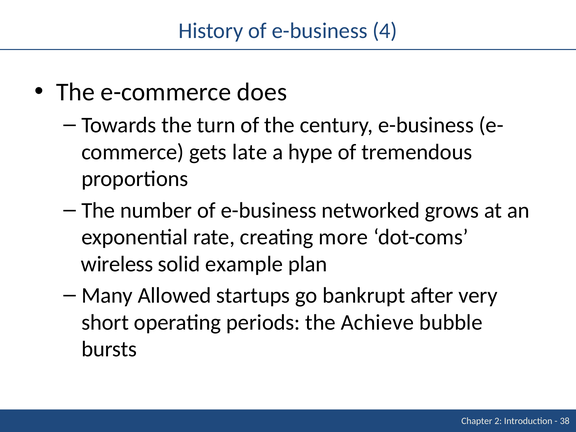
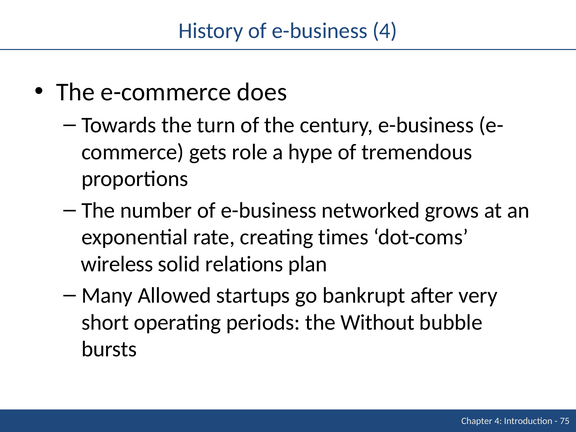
late: late -> role (250, 152)
more: more -> times (343, 237)
example: example -> relations (244, 264)
Achieve: Achieve -> Without (378, 322)
Chapter 2: 2 -> 4 (498, 421)
38: 38 -> 75 (565, 421)
